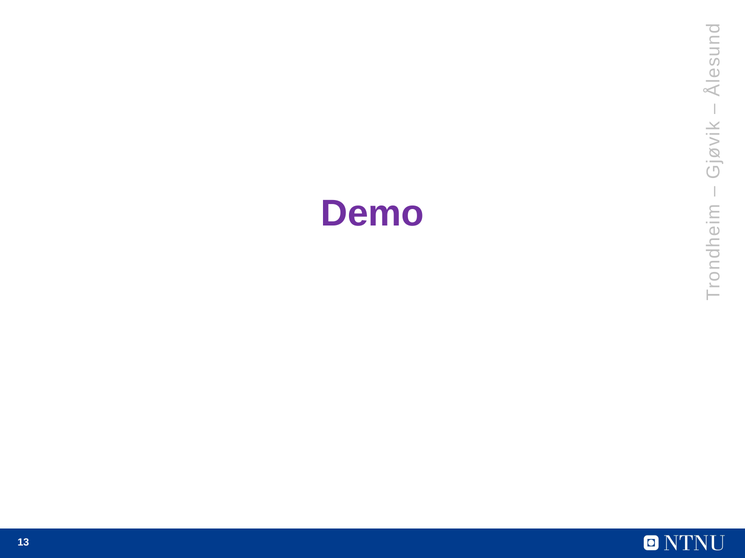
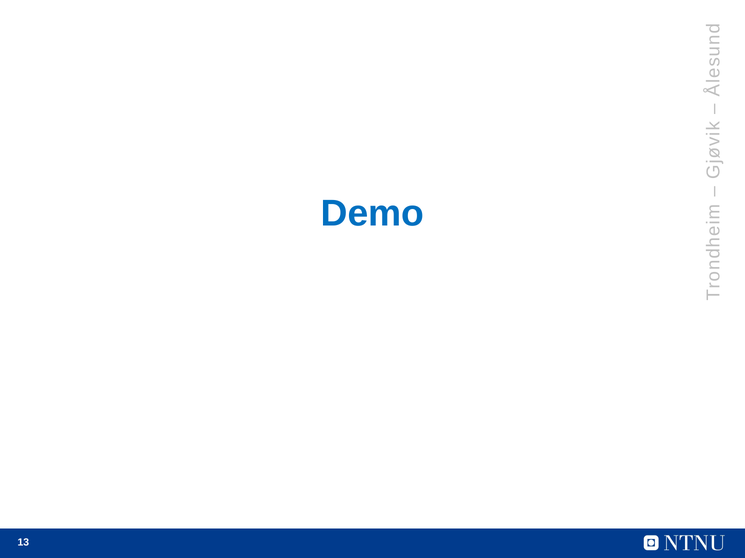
Demo colour: purple -> blue (372, 214)
